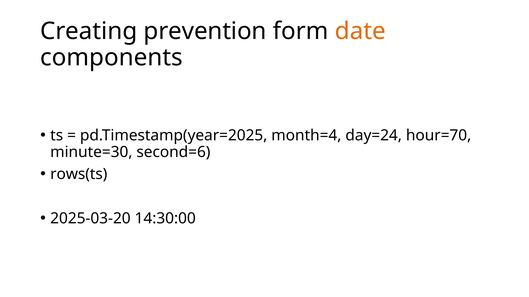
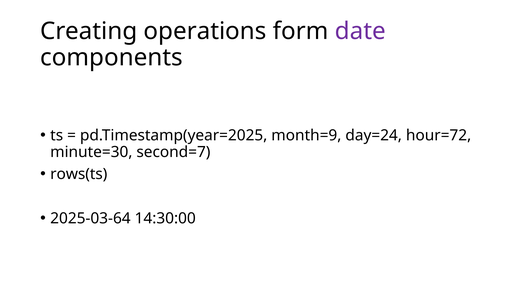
prevention: prevention -> operations (205, 31)
date colour: orange -> purple (360, 31)
month=4: month=4 -> month=9 (306, 136)
hour=70: hour=70 -> hour=72 (439, 136)
second=6: second=6 -> second=7 (173, 152)
2025-03-20: 2025-03-20 -> 2025-03-64 (90, 219)
